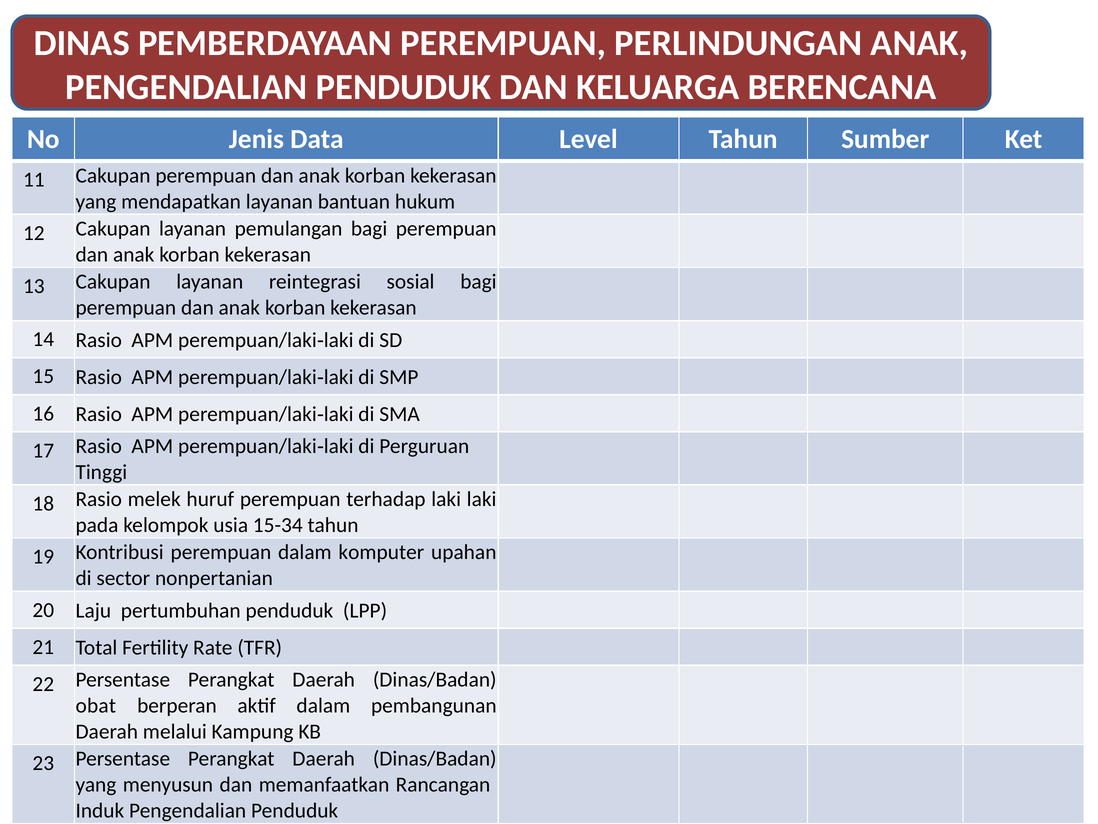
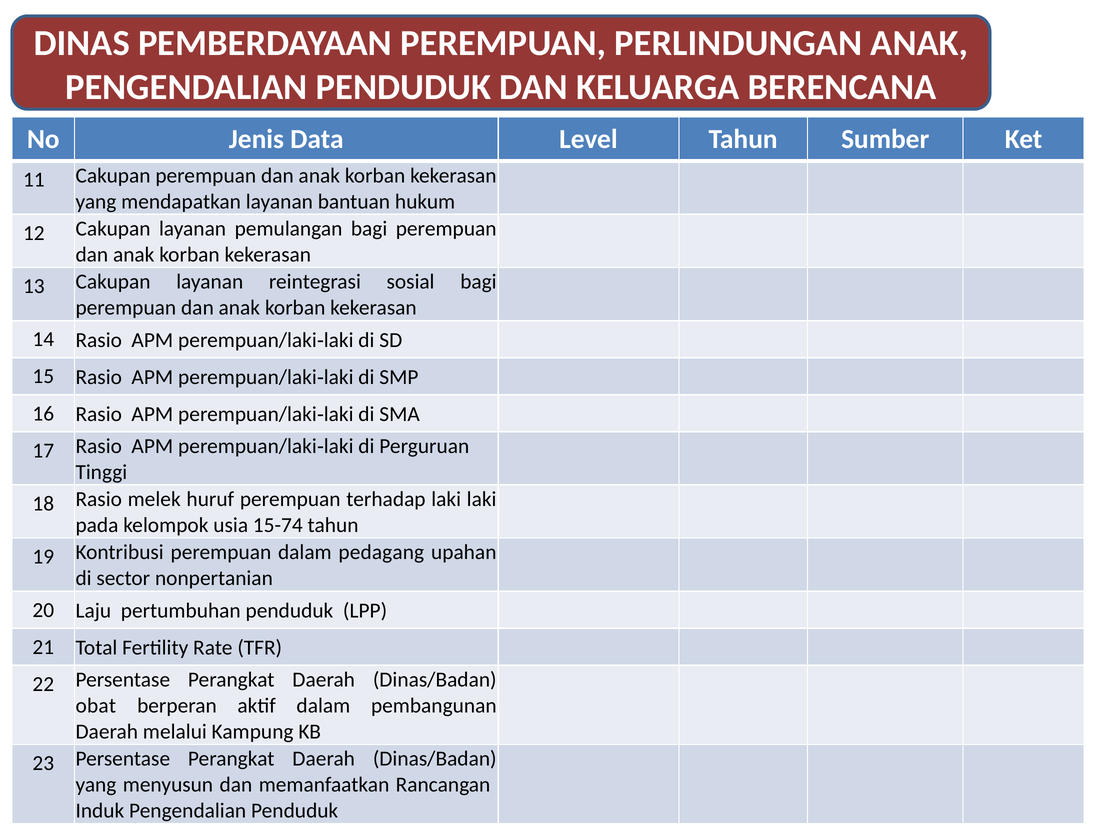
15-34: 15-34 -> 15-74 (278, 525)
komputer: komputer -> pedagang (381, 552)
